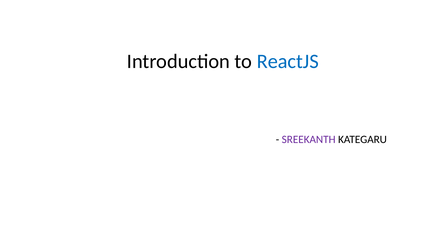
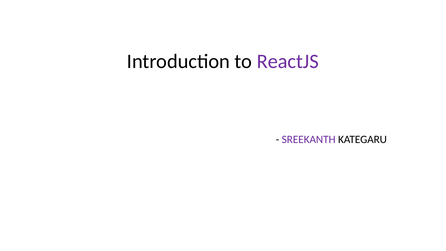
ReactJS colour: blue -> purple (288, 61)
